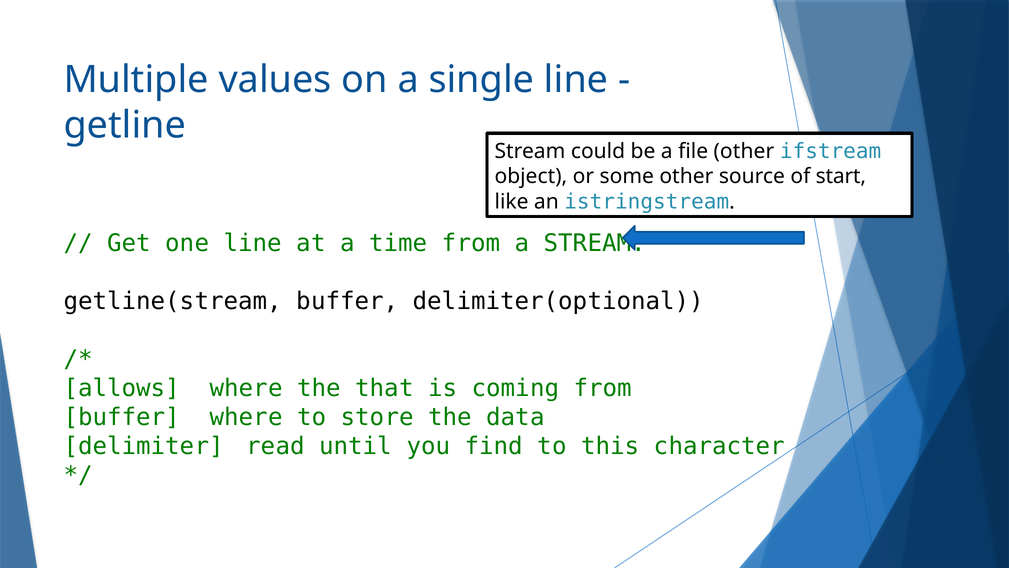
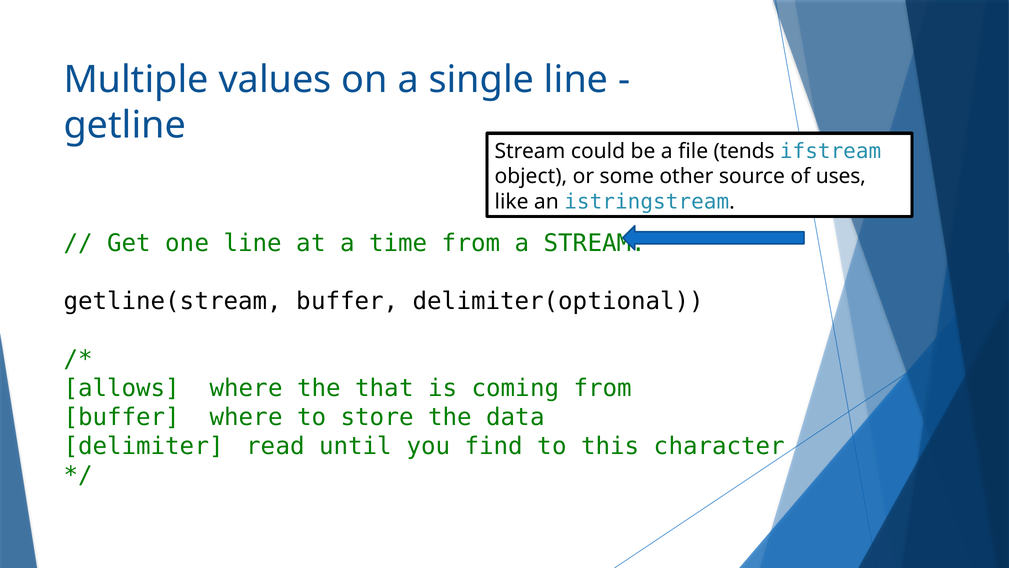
file other: other -> tends (744, 151)
start: start -> uses (841, 176)
